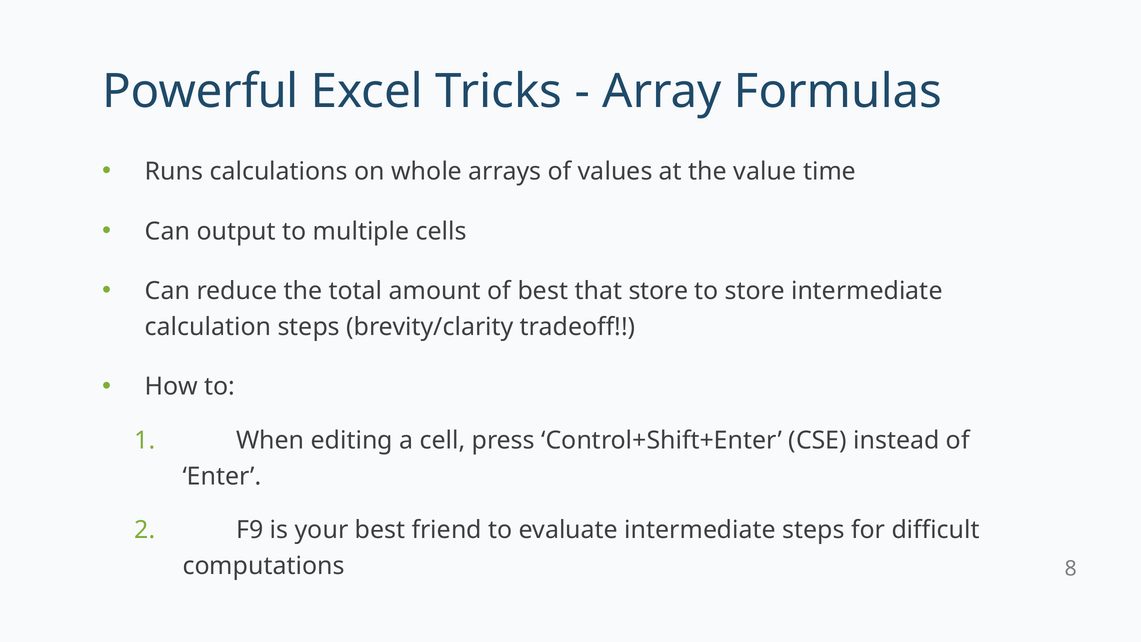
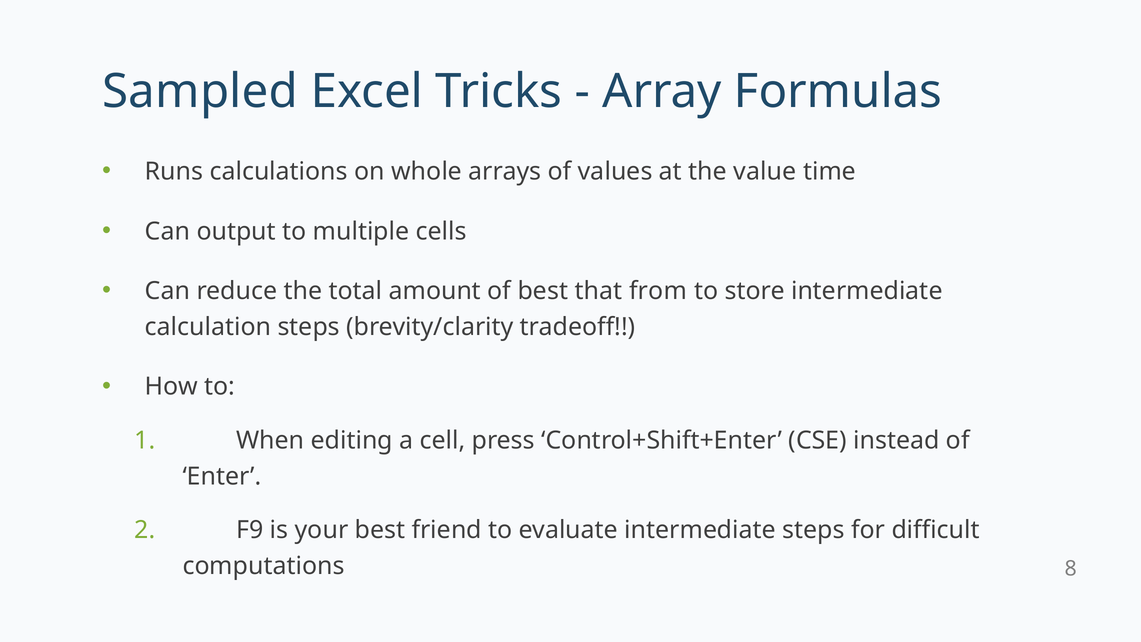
Powerful: Powerful -> Sampled (200, 92)
that store: store -> from (658, 291)
